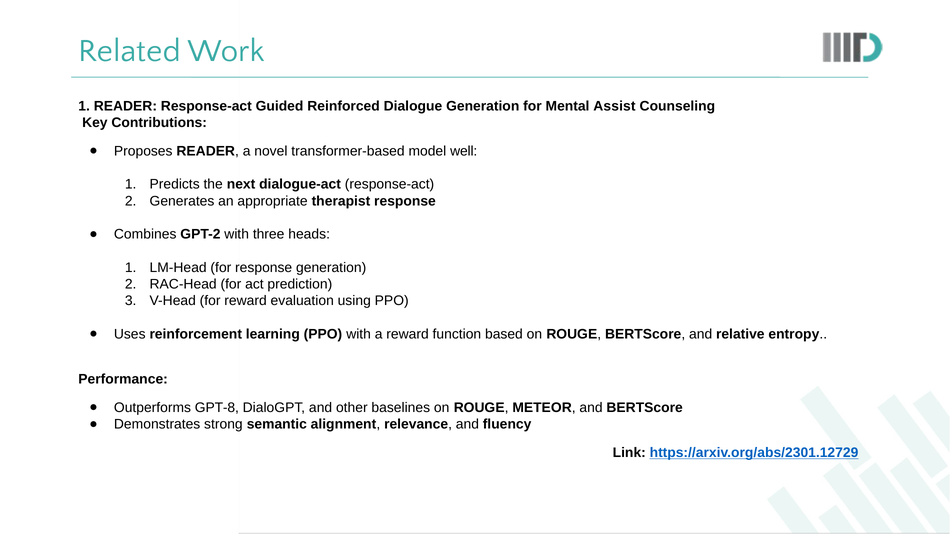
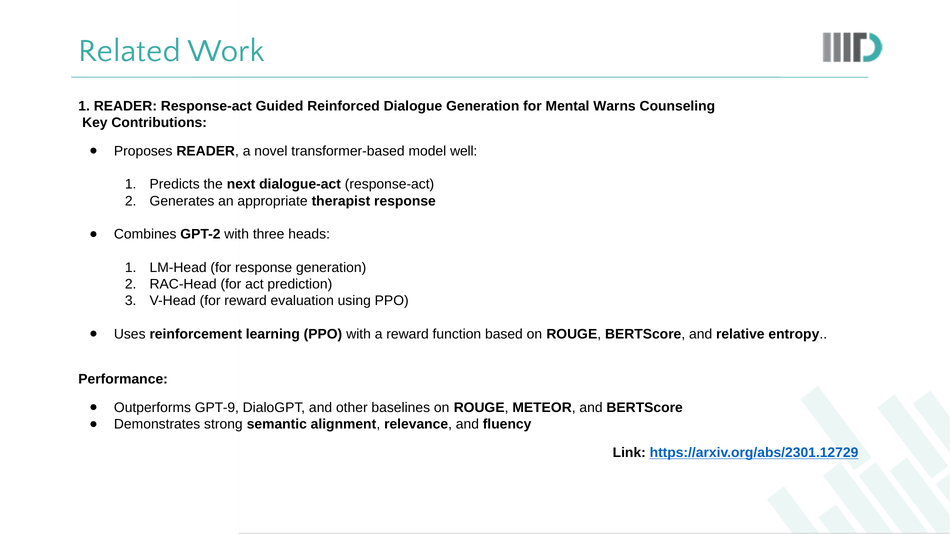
Assist: Assist -> Warns (614, 106)
GPT-8: GPT-8 -> GPT-9 (217, 408)
